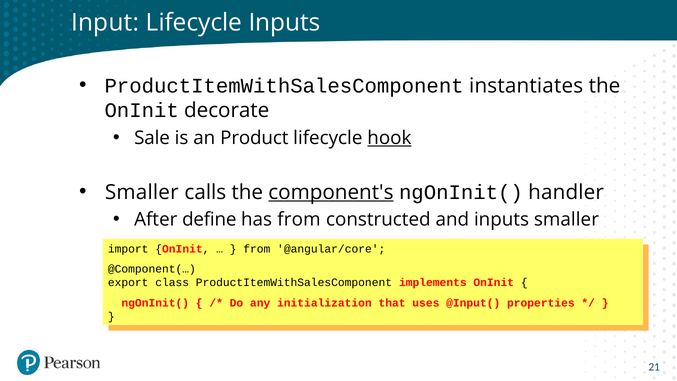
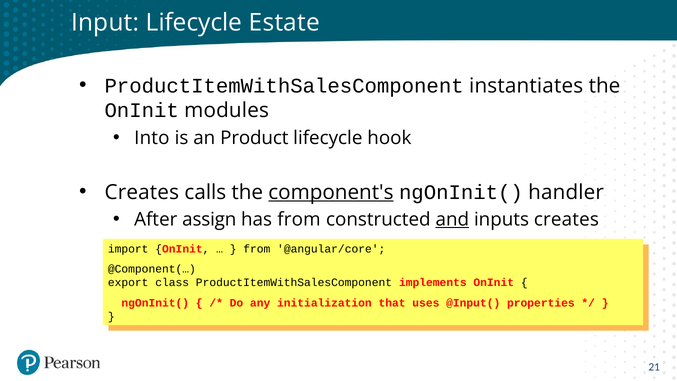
Lifecycle Inputs: Inputs -> Estate (284, 22)
decorate: decorate -> modules (227, 111)
Sale: Sale -> Into (152, 138)
hook underline: present -> none (389, 138)
Smaller: Smaller -> Creates (142, 192)
define: define -> assign (209, 219)
and underline: none -> present (452, 219)
inputs smaller: smaller -> creates (566, 219)
